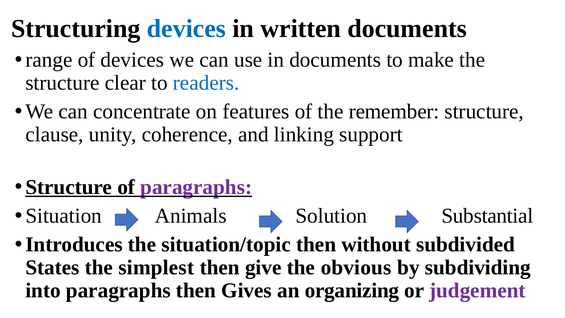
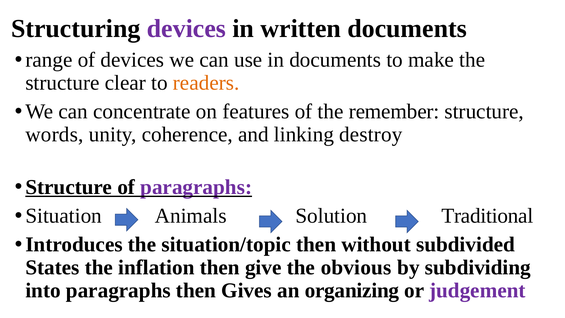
devices colour: blue -> purple (186, 29)
readers colour: blue -> orange (206, 83)
clause: clause -> words (54, 134)
support: support -> destroy (371, 134)
Substantial: Substantial -> Traditional (487, 216)
simplest: simplest -> inflation (156, 267)
